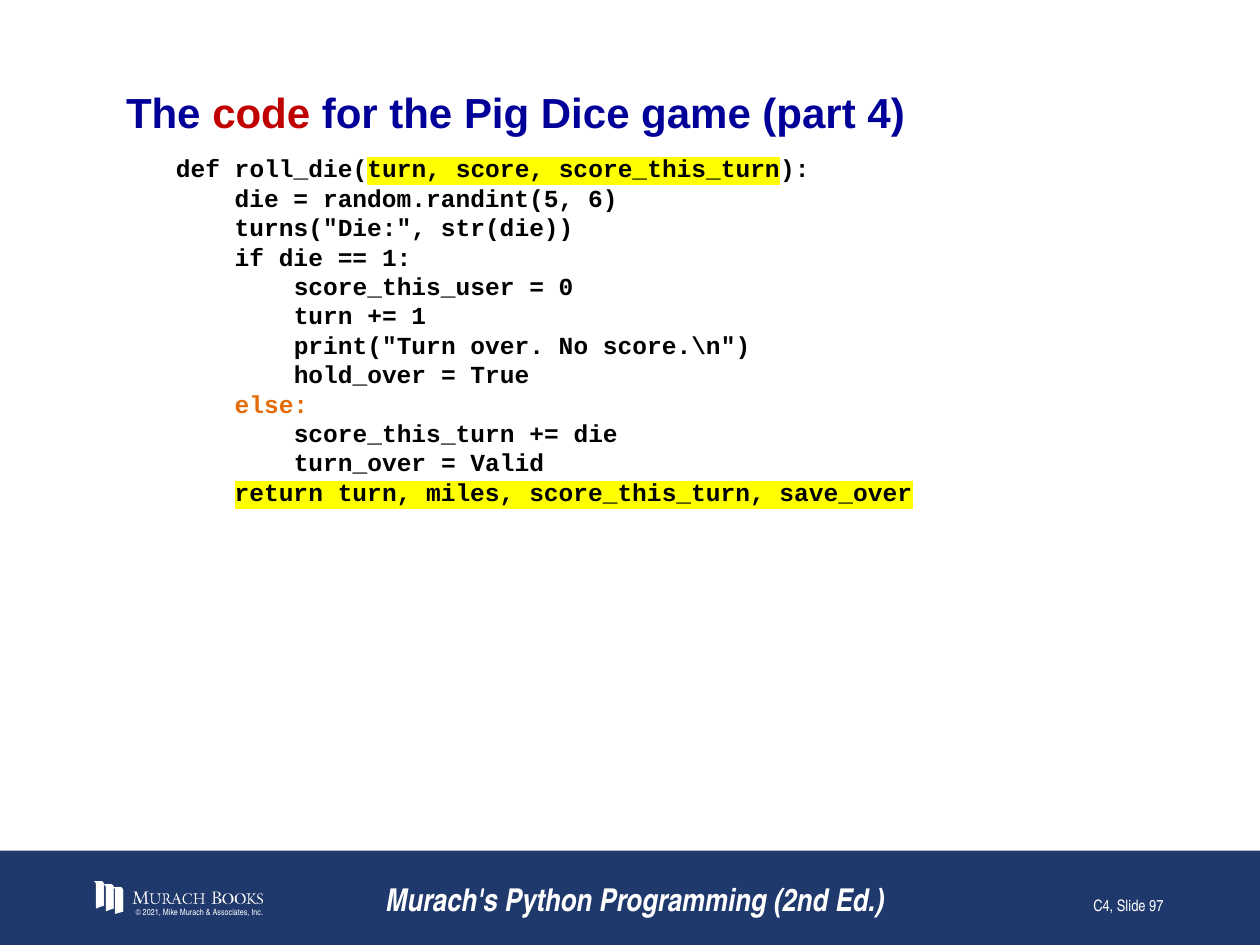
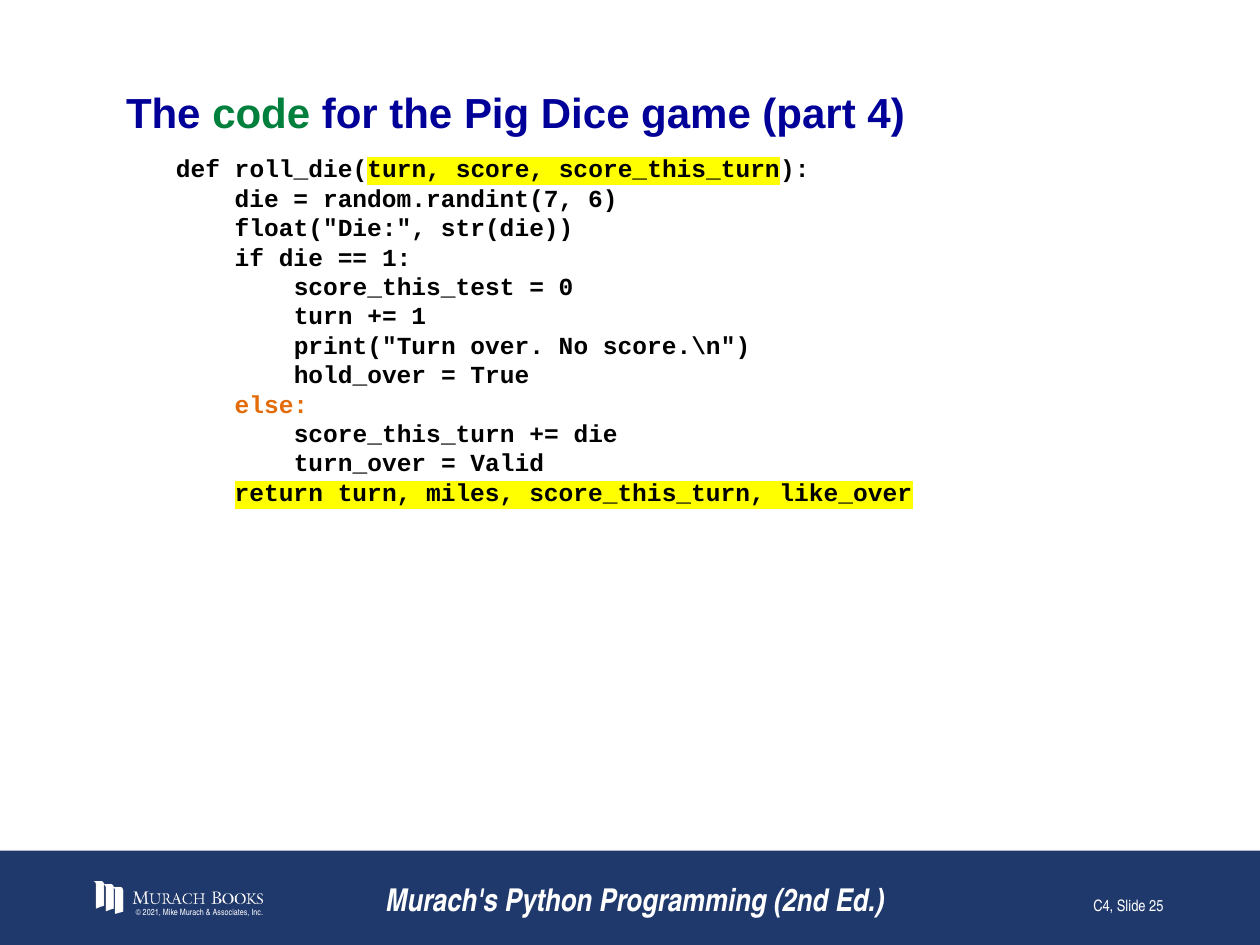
code colour: red -> green (261, 114)
random.randint(5: random.randint(5 -> random.randint(7 (448, 199)
turns("Die: turns("Die -> float("Die (330, 229)
score_this_user: score_this_user -> score_this_test (404, 287)
save_over: save_over -> like_over (846, 493)
97: 97 -> 25 (1156, 907)
